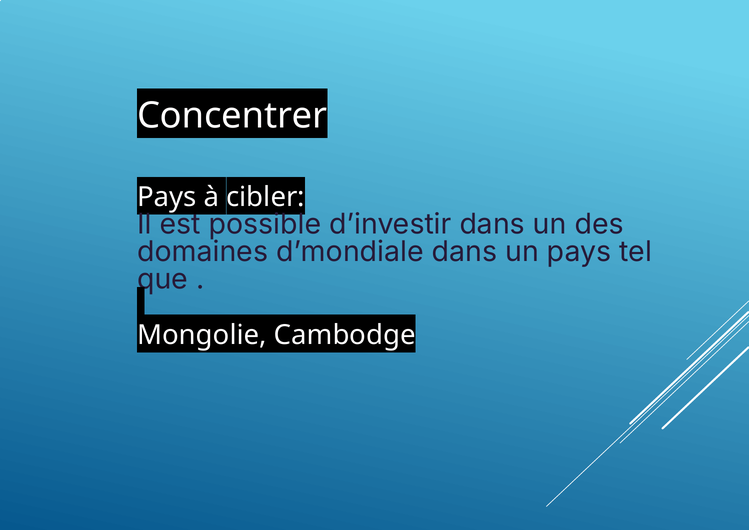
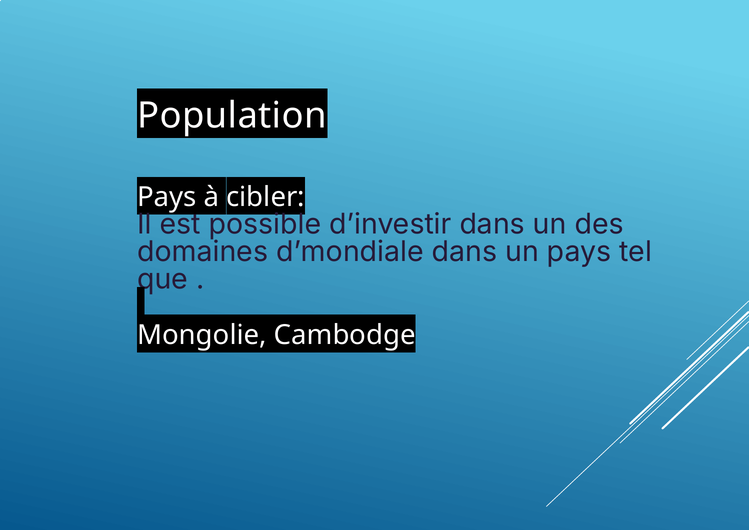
Concentrer: Concentrer -> Population (232, 115)
